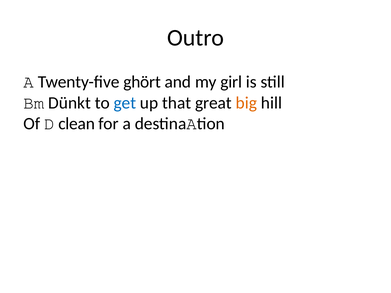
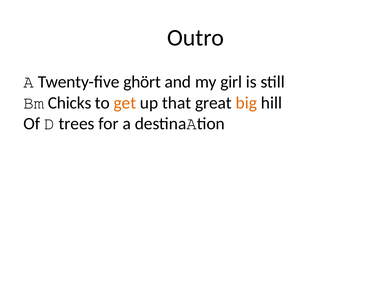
Dünkt: Dünkt -> Chicks (70, 103)
get colour: blue -> orange (125, 103)
clean: clean -> trees (77, 124)
